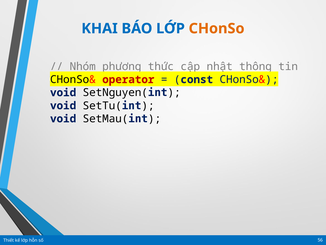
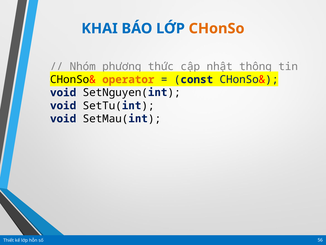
operator colour: red -> orange (128, 79)
